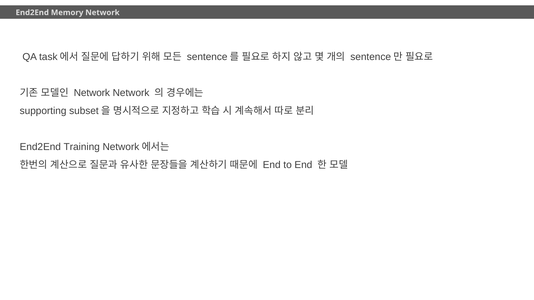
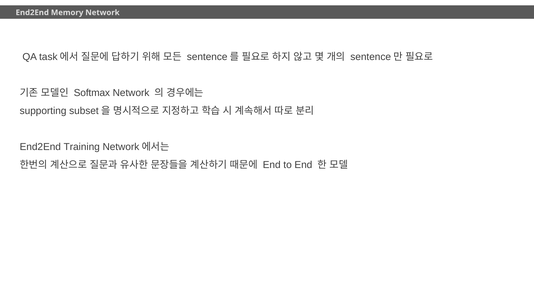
Network: Network -> Softmax (92, 93)
